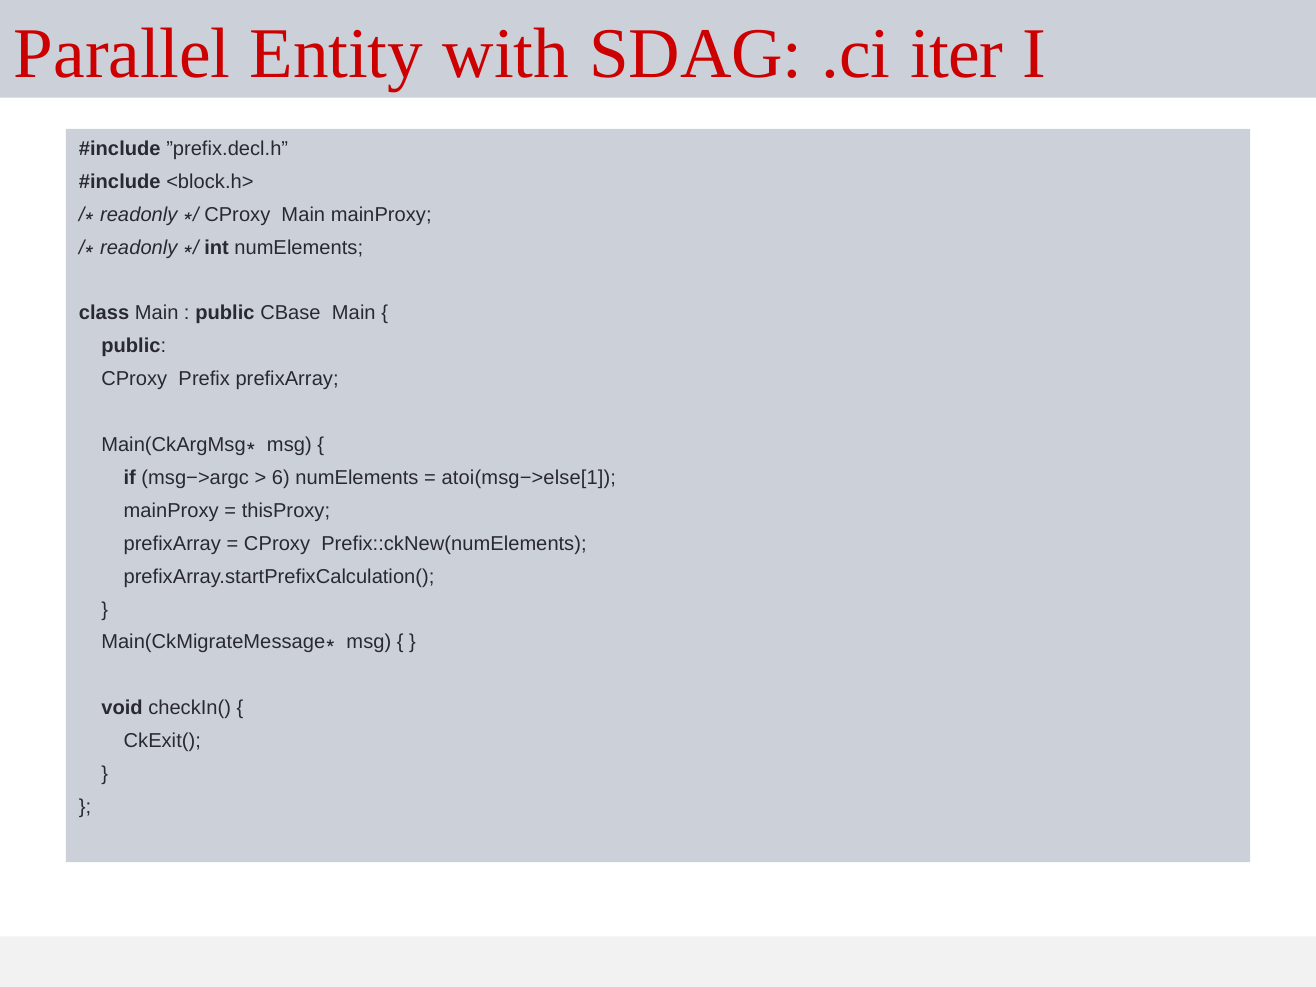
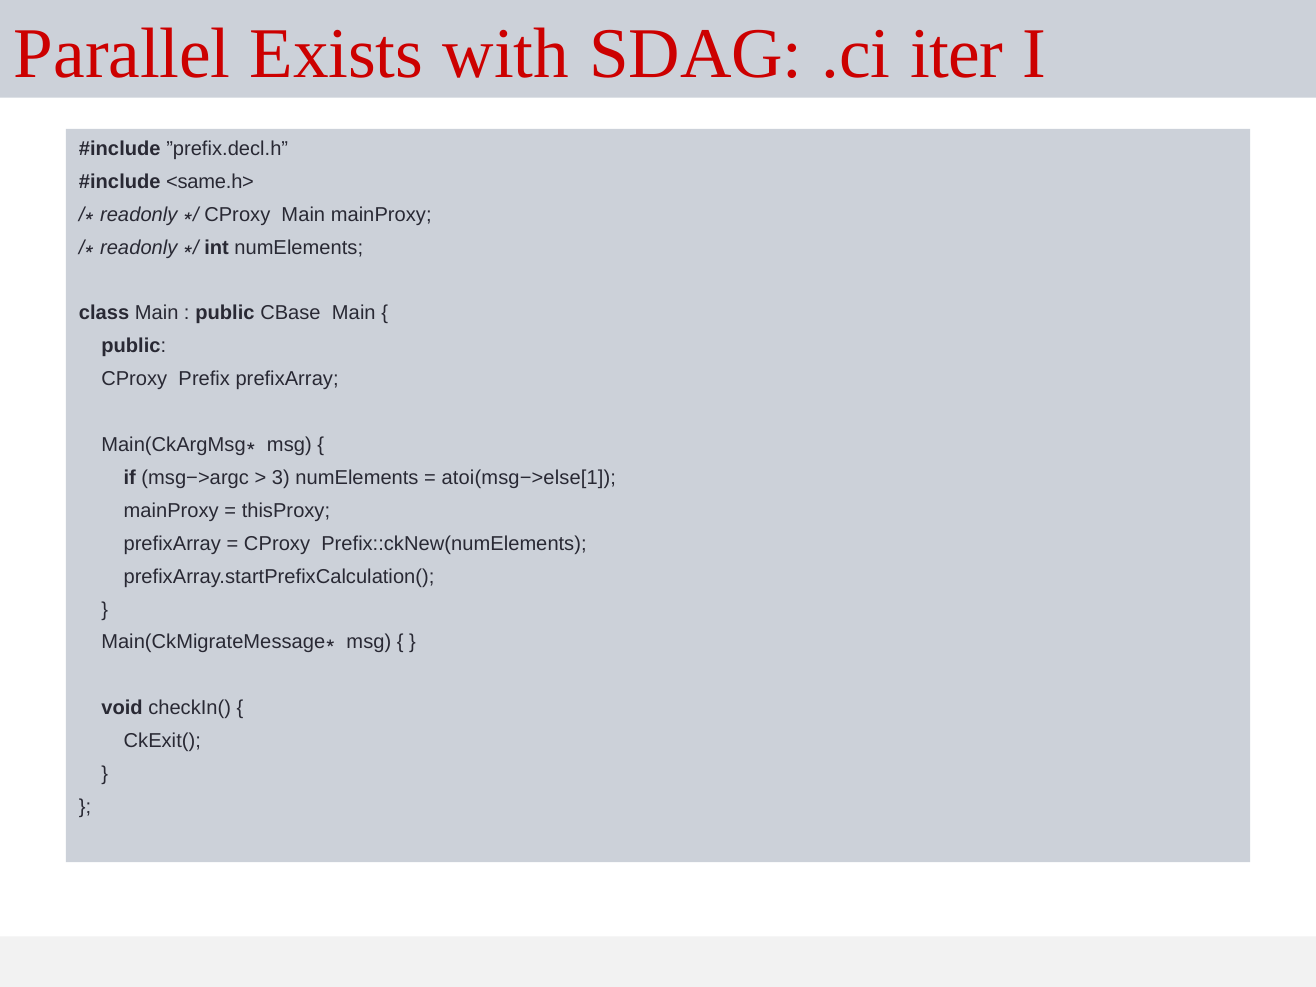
Entity: Entity -> Exists (337, 54)
<block.h>: <block.h> -> <same.h> (210, 182)
6: 6 -> 3 (281, 478)
